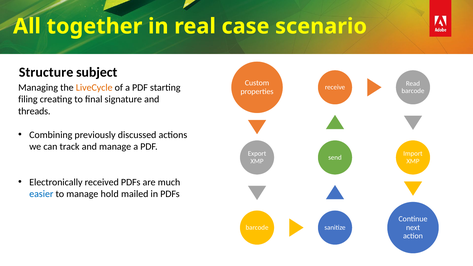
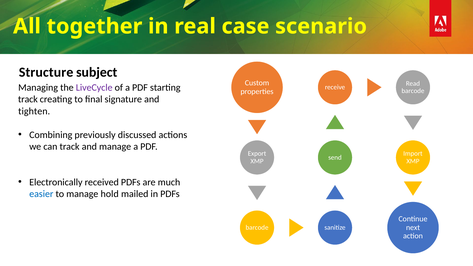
LiveCycle colour: orange -> purple (94, 88)
filing: filing -> track (28, 99)
threads: threads -> tighten (34, 111)
